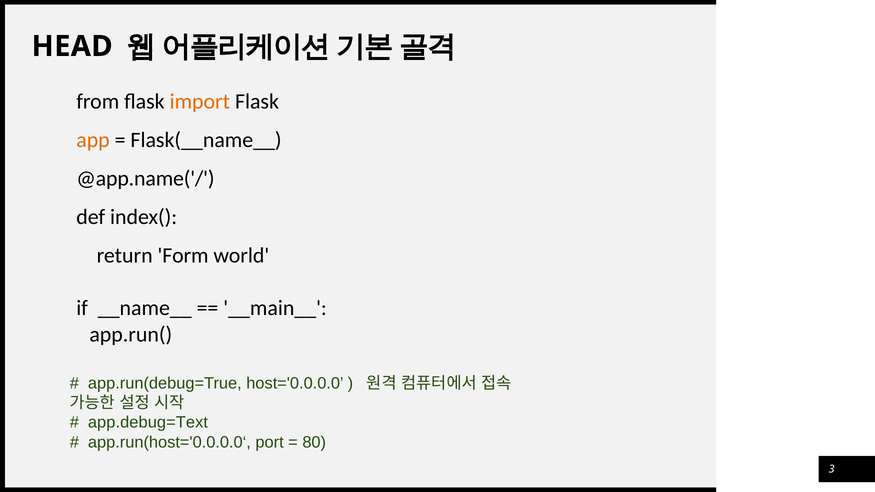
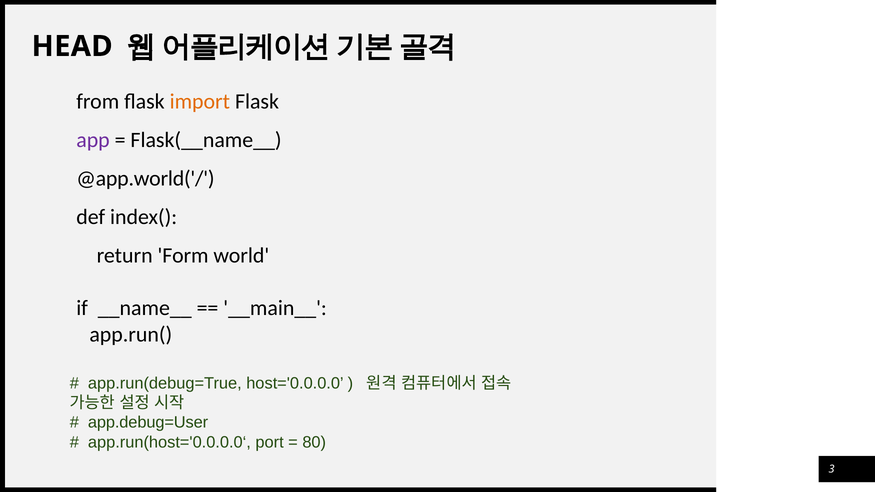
app colour: orange -> purple (93, 140)
@app.name('/: @app.name('/ -> @app.world('/ (145, 179)
app.debug=Text: app.debug=Text -> app.debug=User (148, 423)
